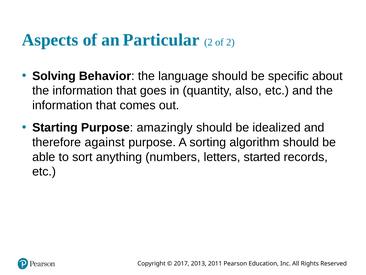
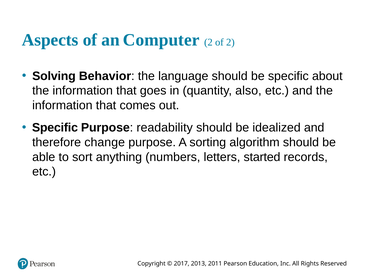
Particular: Particular -> Computer (161, 40)
Starting: Starting -> Specific (55, 127)
amazingly: amazingly -> readability (165, 127)
against: against -> change (105, 142)
